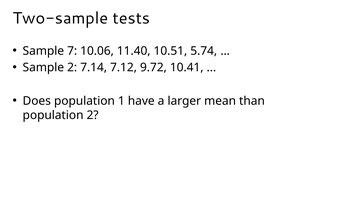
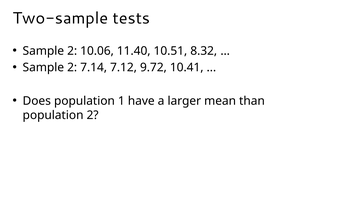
7: 7 -> 2 (72, 51)
5.74: 5.74 -> 8.32 (204, 51)
